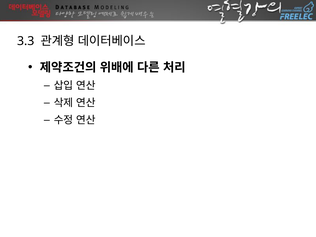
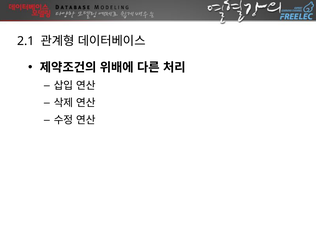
3.3: 3.3 -> 2.1 (26, 41)
